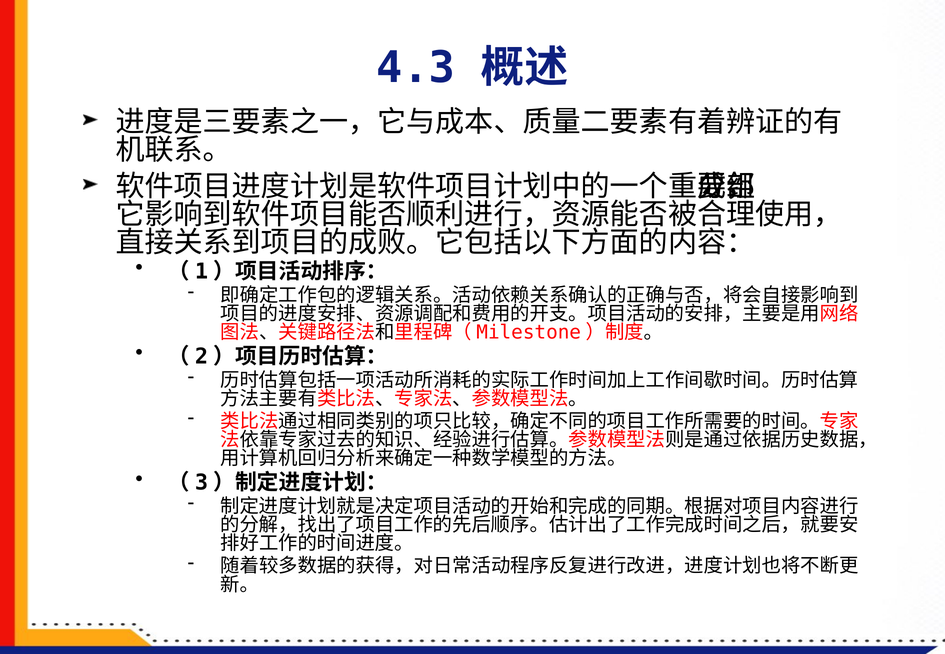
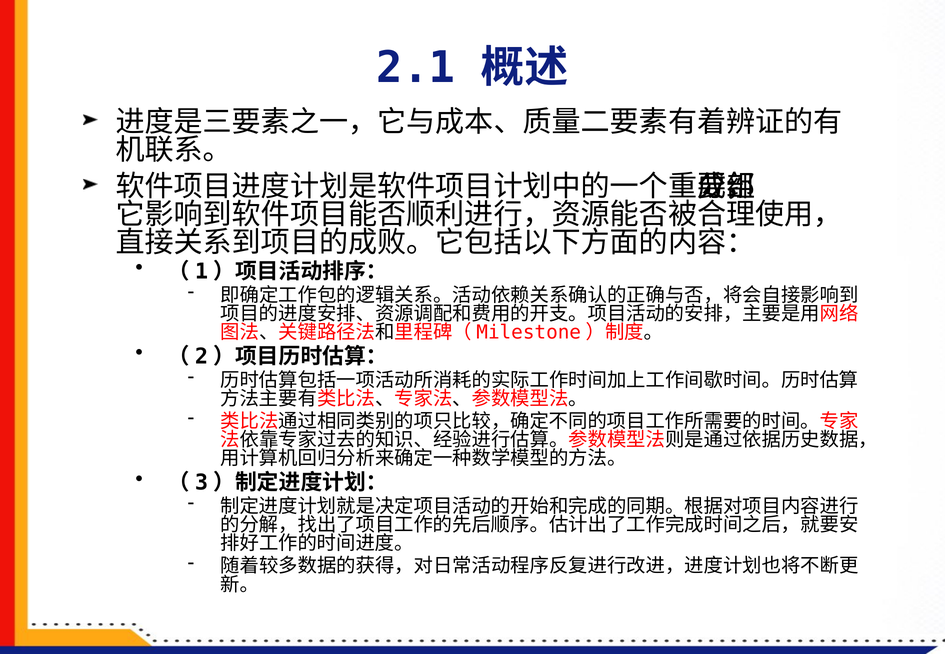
4.3: 4.3 -> 2.1 (416, 68)
